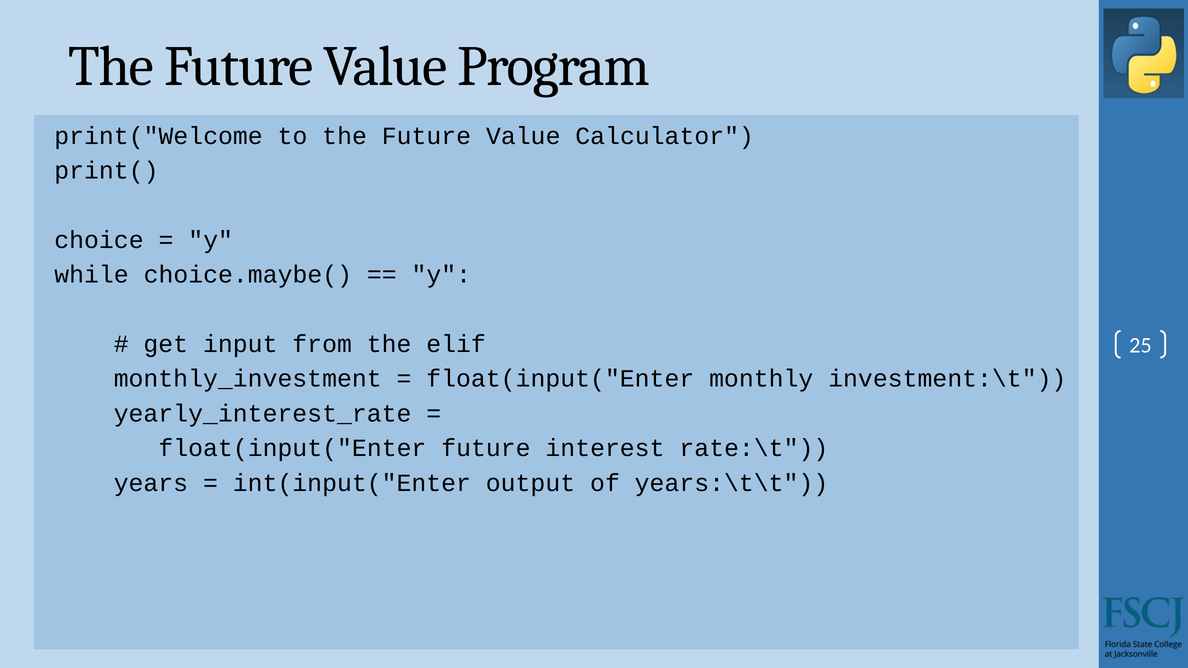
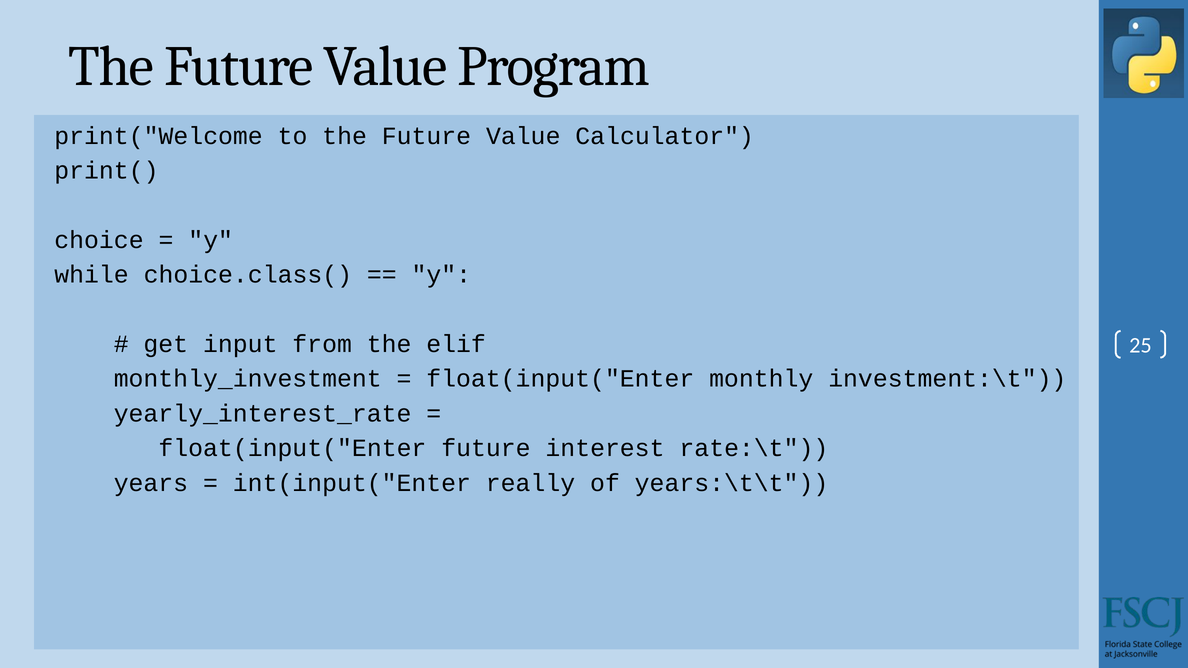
choice.maybe(: choice.maybe( -> choice.class( (248, 275)
output: output -> really (530, 483)
